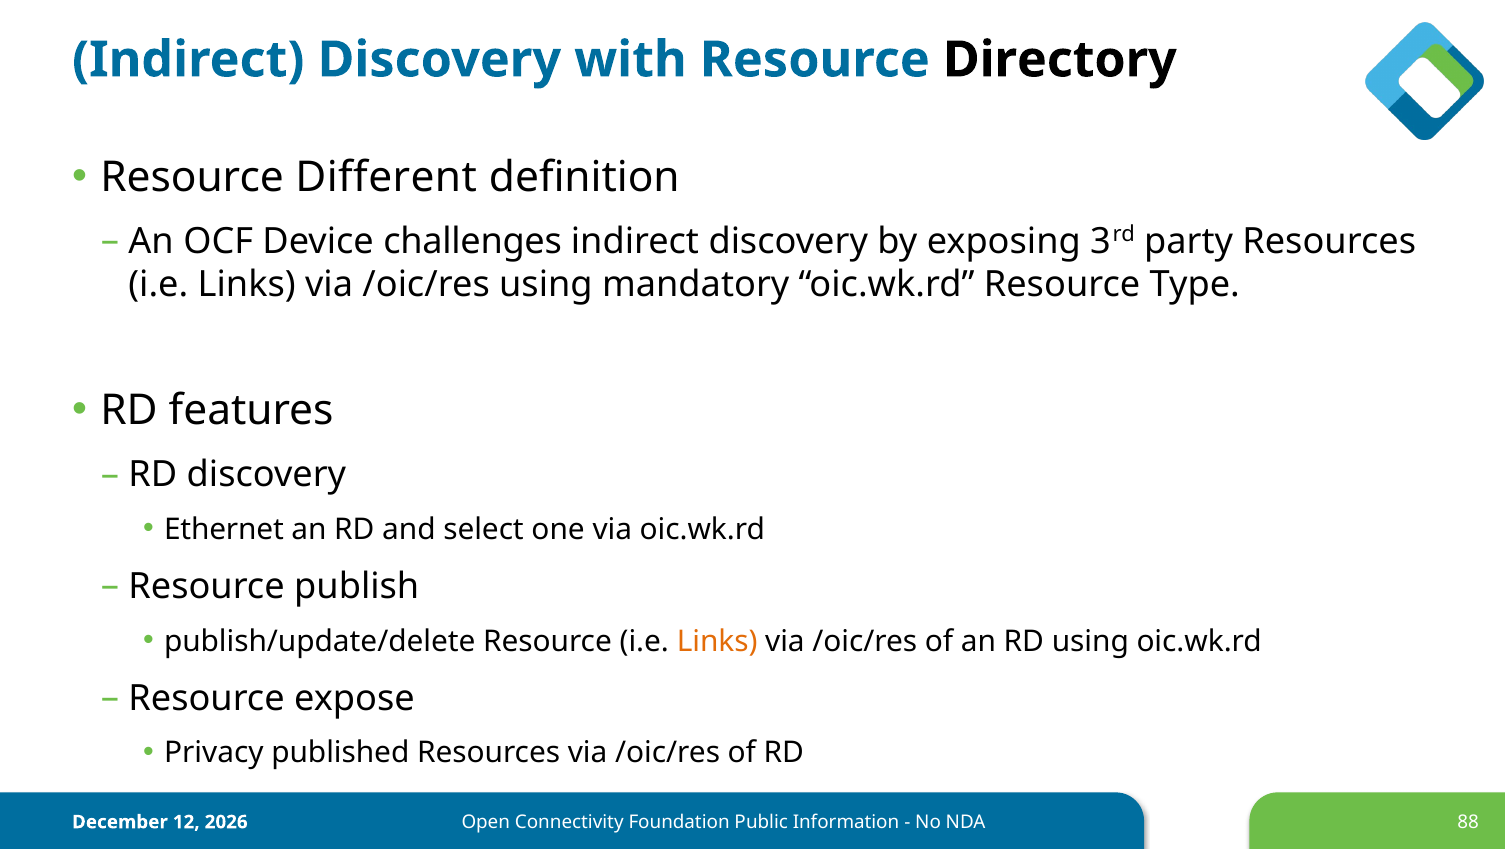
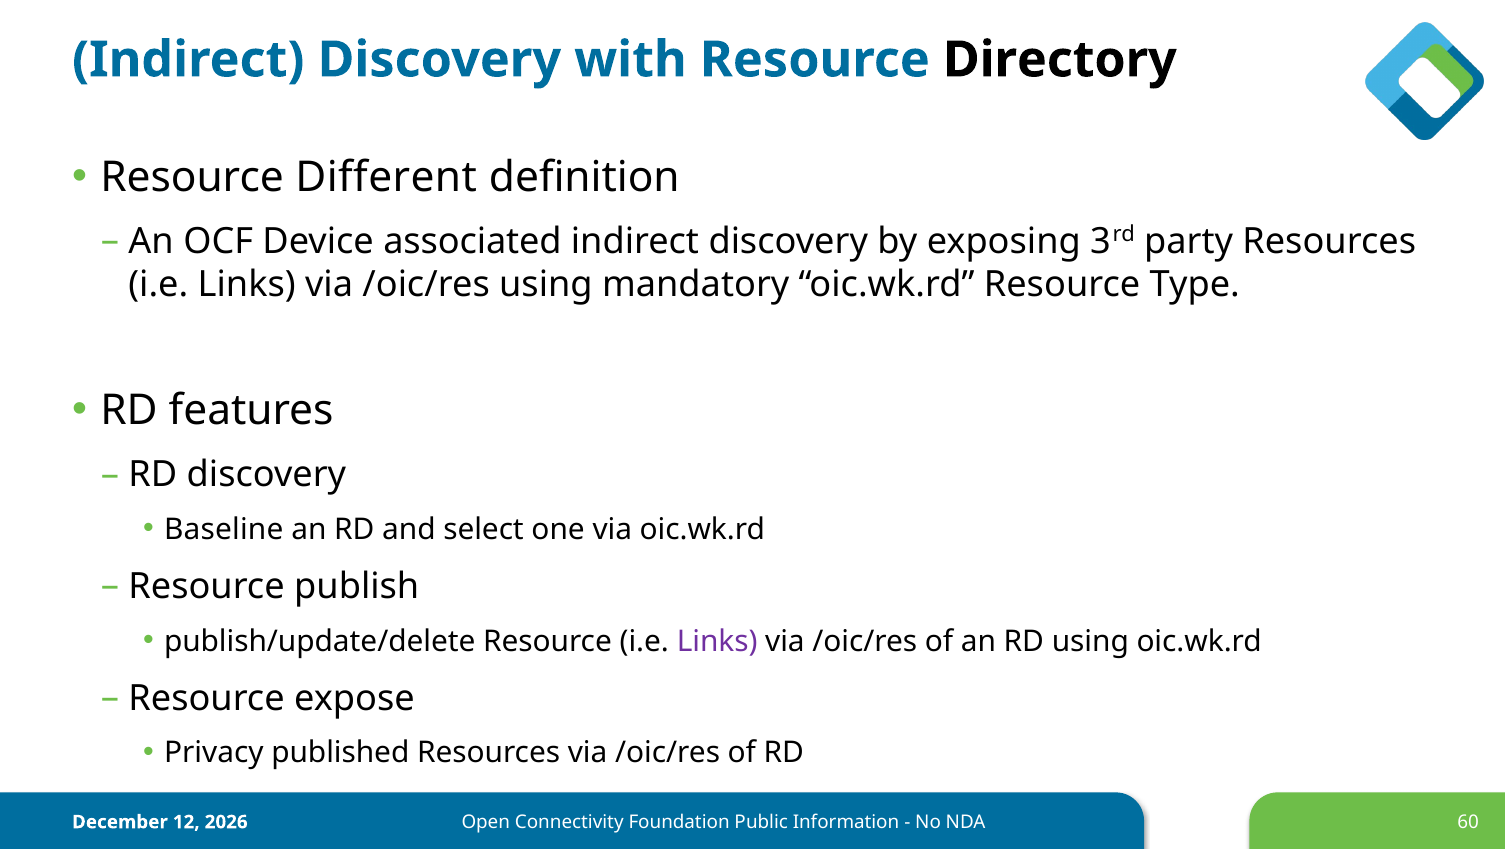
challenges: challenges -> associated (472, 241)
Ethernet: Ethernet -> Baseline (224, 529)
Links colour: orange -> purple (717, 641)
88: 88 -> 60 (1468, 822)
